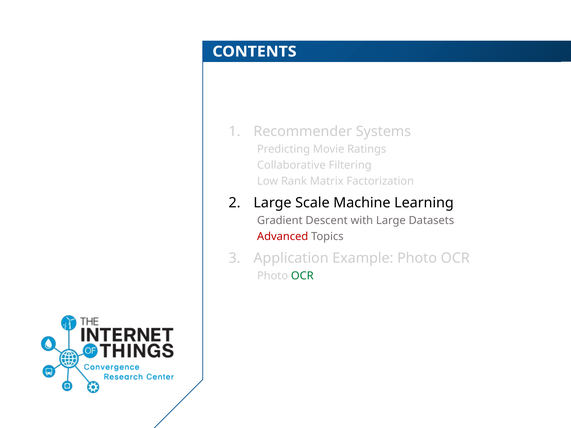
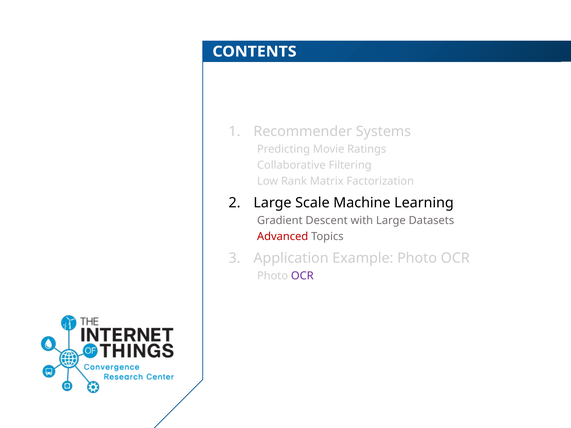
OCR colour: green -> purple (302, 276)
